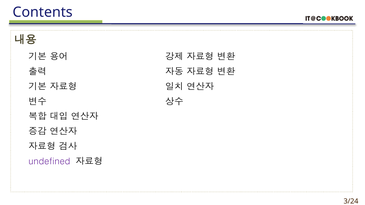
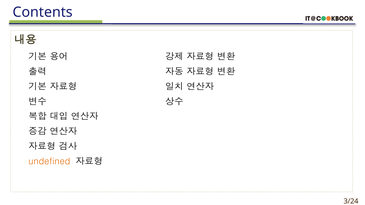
undefined colour: purple -> orange (49, 161)
